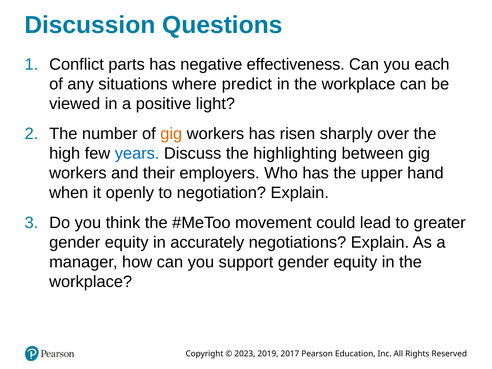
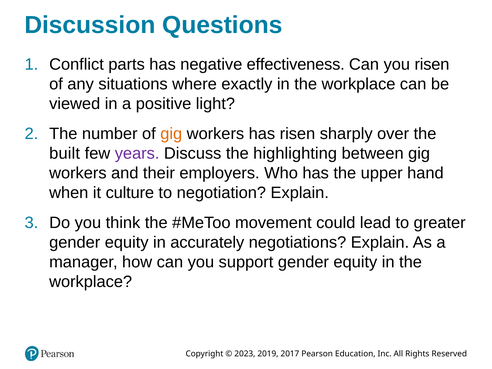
you each: each -> risen (432, 65)
predict: predict -> exactly (247, 84)
high: high -> built (65, 153)
years colour: blue -> purple (137, 153)
openly: openly -> culture (130, 193)
